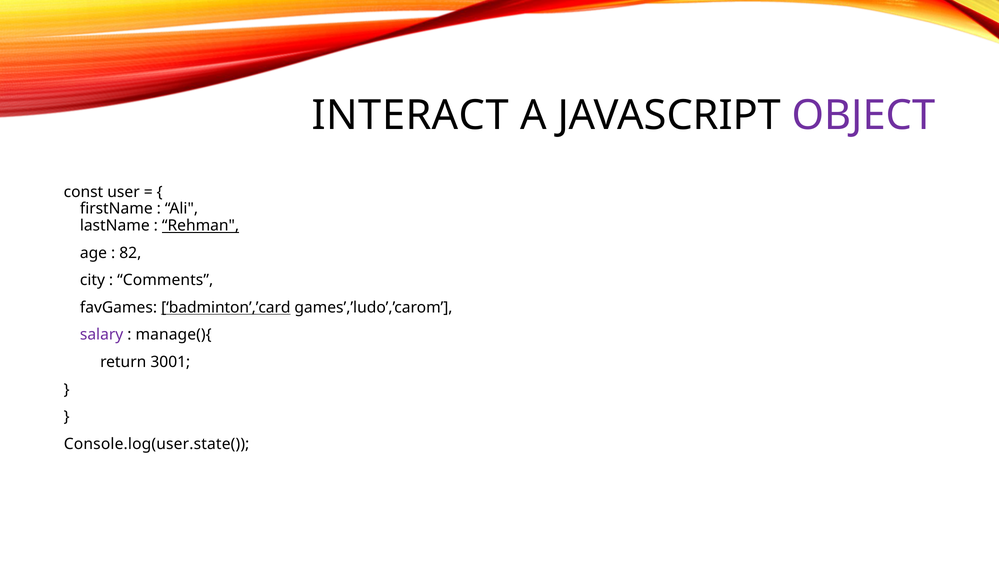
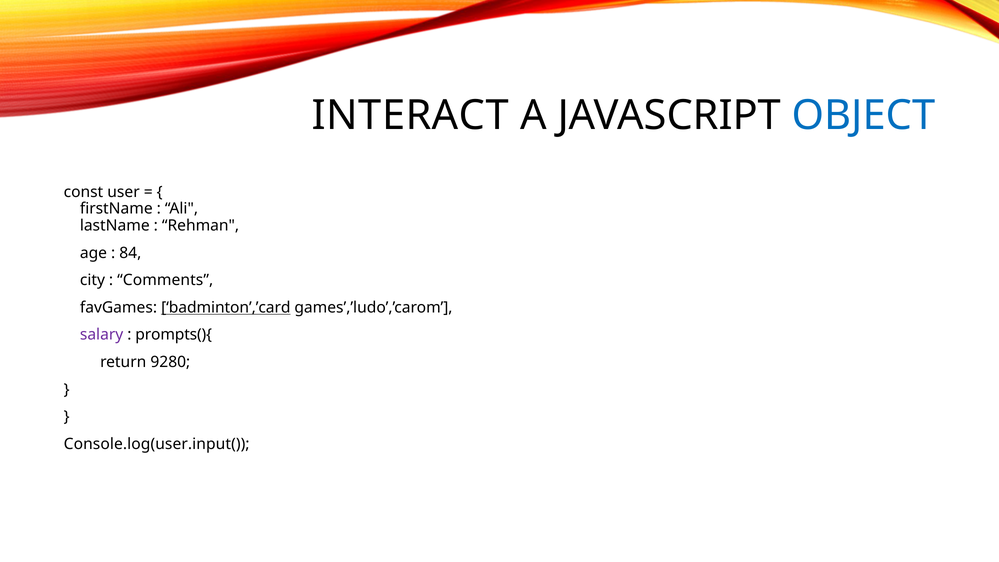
OBJECT colour: purple -> blue (864, 115)
Rehman underline: present -> none (201, 226)
82: 82 -> 84 (130, 253)
manage(){: manage(){ -> prompts(){ (174, 335)
3001: 3001 -> 9280 (170, 362)
Console.log(user.state(: Console.log(user.state( -> Console.log(user.input( (157, 444)
